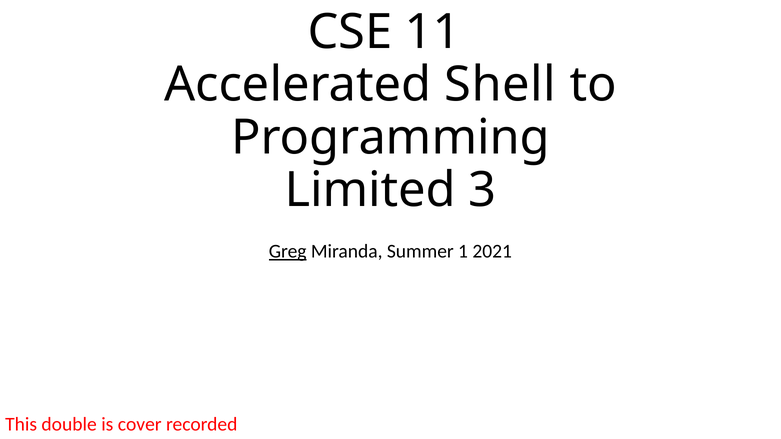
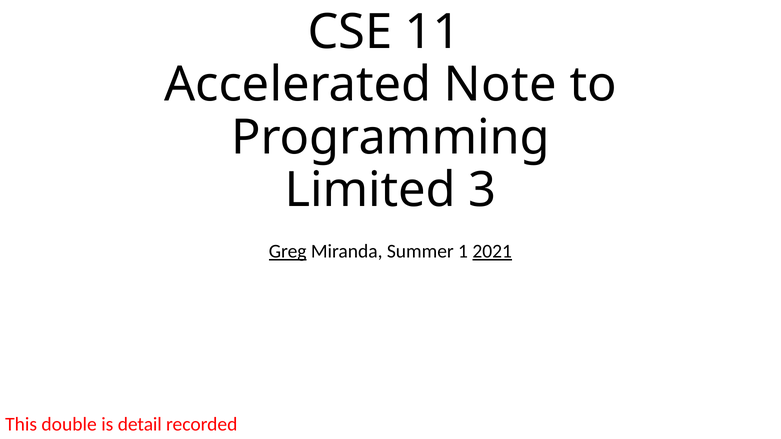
Shell: Shell -> Note (500, 85)
2021 underline: none -> present (492, 252)
cover: cover -> detail (140, 425)
